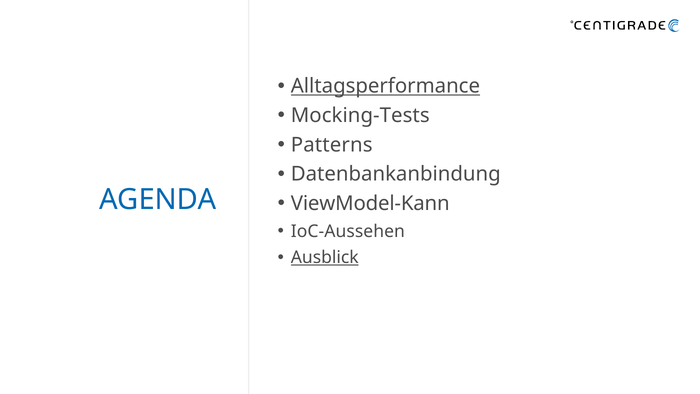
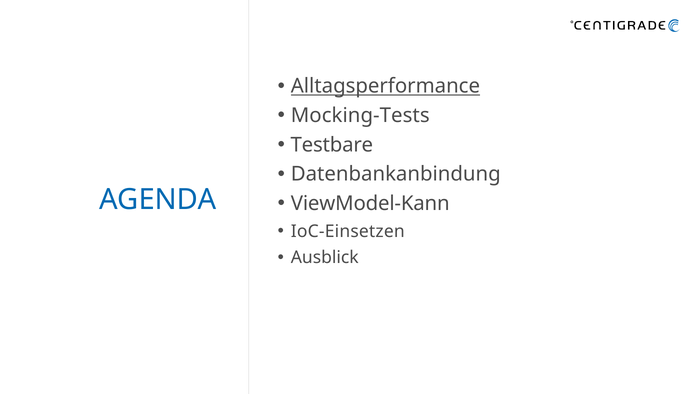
Patterns: Patterns -> Testbare (332, 145)
IoC-Aussehen: IoC-Aussehen -> IoC-Einsetzen (348, 231)
Ausblick underline: present -> none (325, 257)
